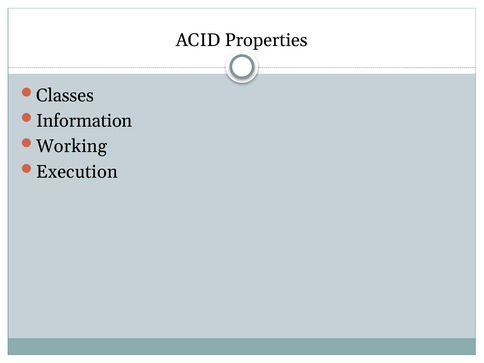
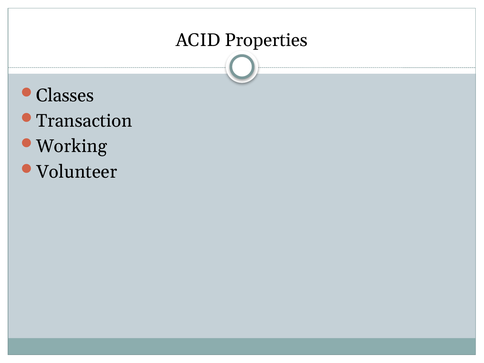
Information: Information -> Transaction (84, 121)
Execution: Execution -> Volunteer (77, 172)
